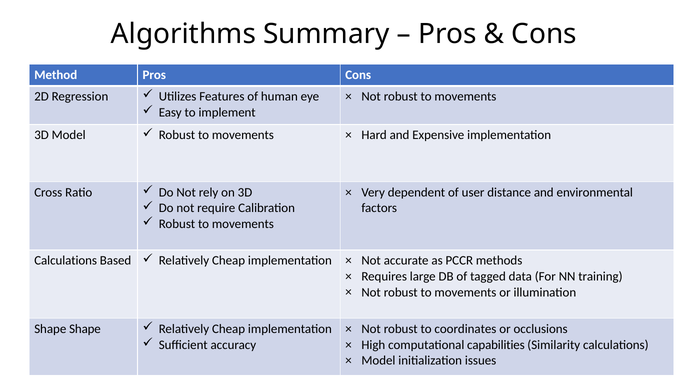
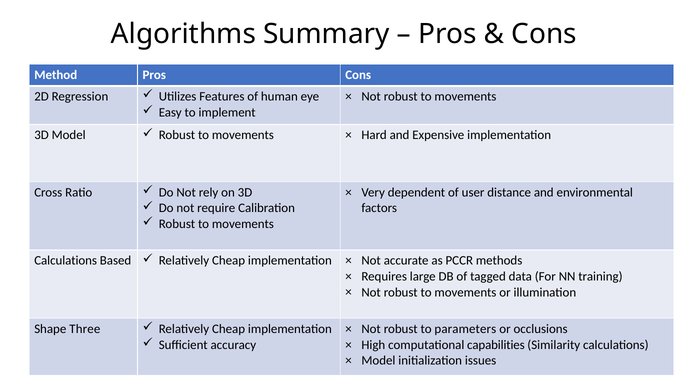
coordinates: coordinates -> parameters (465, 329)
Shape Shape: Shape -> Three (85, 329)
